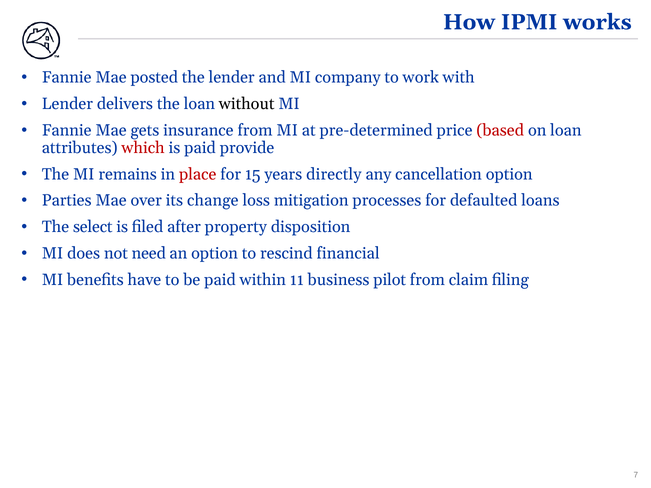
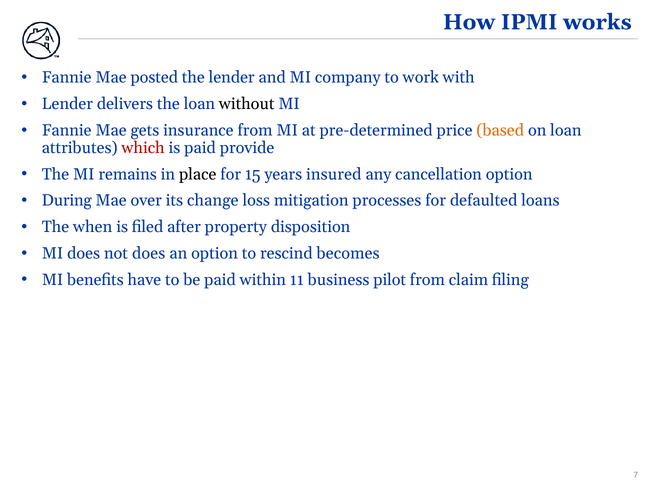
based colour: red -> orange (500, 130)
place colour: red -> black (198, 174)
directly: directly -> insured (334, 174)
Parties: Parties -> During (67, 201)
select: select -> when (93, 227)
not need: need -> does (149, 253)
financial: financial -> becomes (348, 253)
